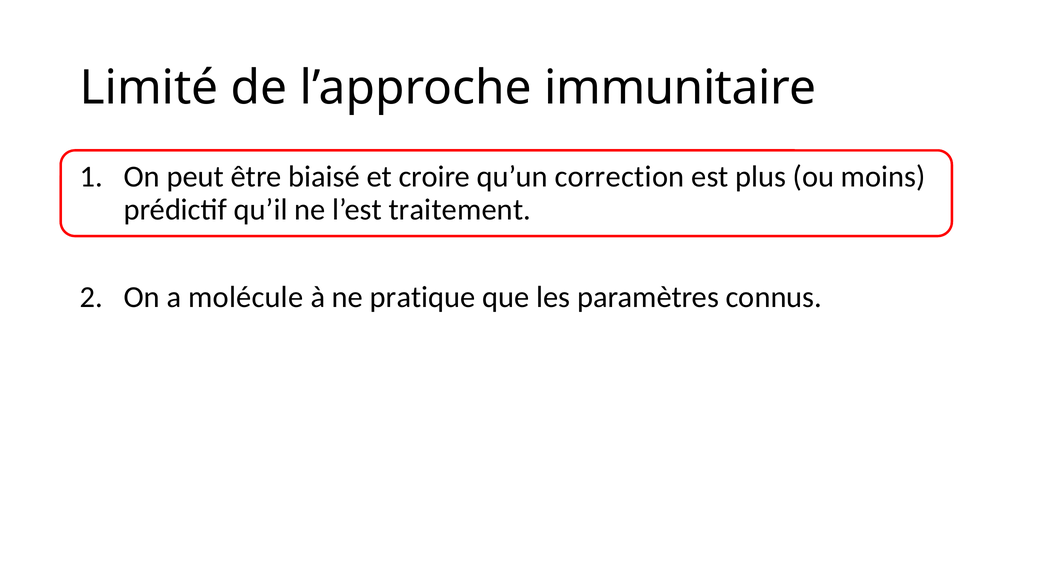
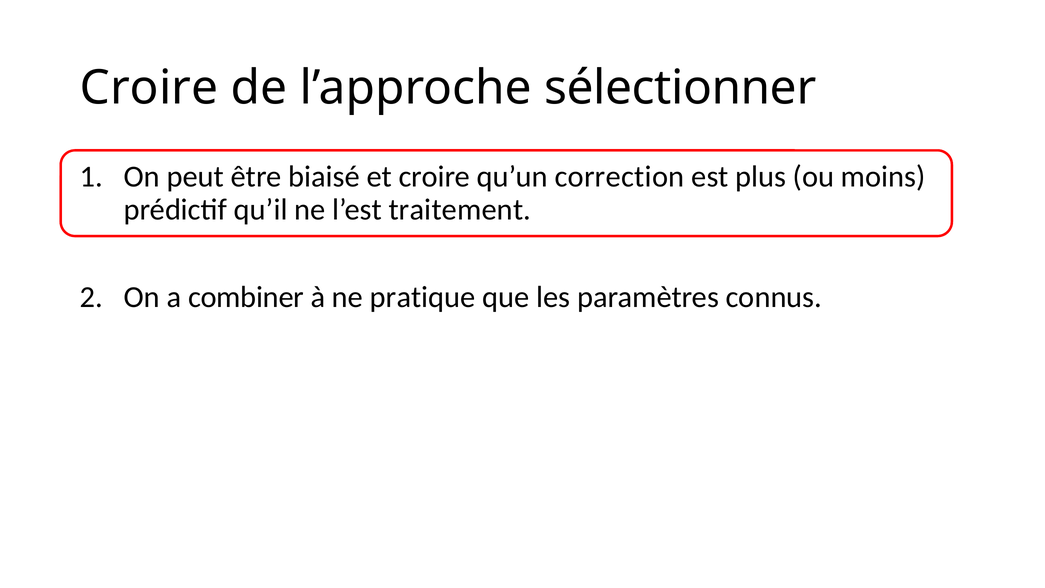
Limité: Limité -> Croire (149, 88)
immunitaire: immunitaire -> sélectionner (680, 88)
molécule: molécule -> combiner (246, 297)
